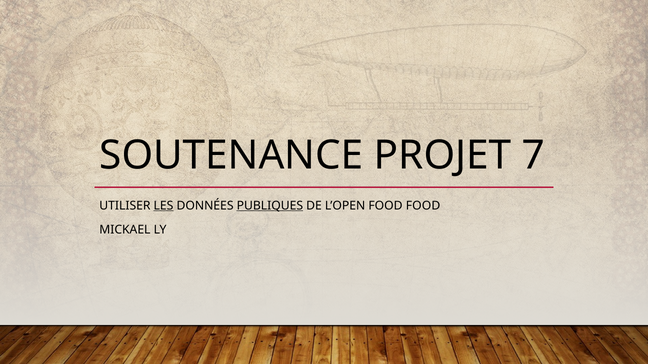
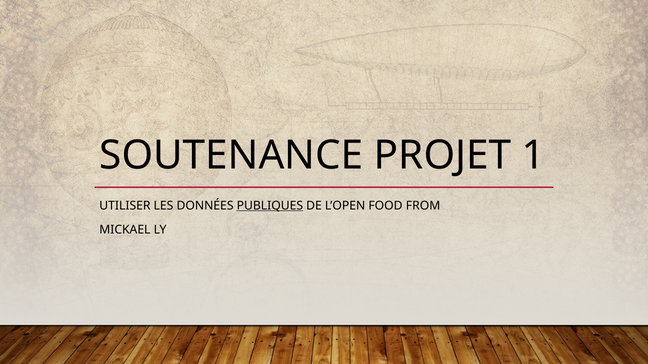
7: 7 -> 1 (533, 156)
LES underline: present -> none (164, 206)
FOOD FOOD: FOOD -> FROM (423, 206)
